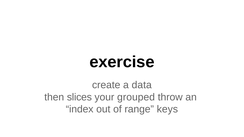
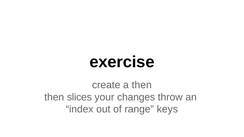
a data: data -> then (142, 85)
grouped: grouped -> changes (136, 97)
